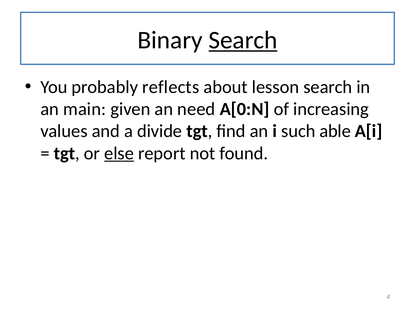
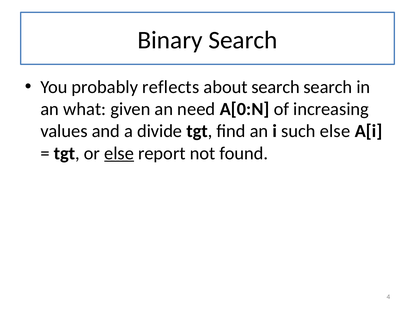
Search underline: present -> none (243, 40)
about lesson: lesson -> search (276, 87)
main: main -> what (85, 109)
such able: able -> else (335, 131)
